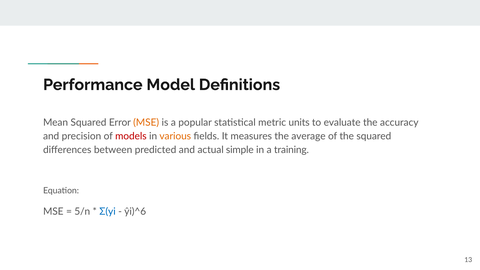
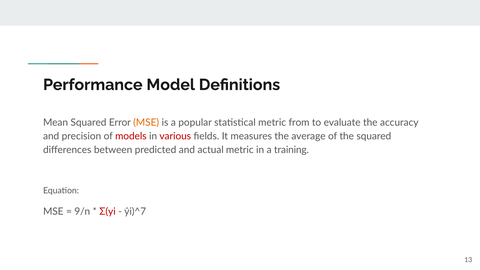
units: units -> from (299, 122)
various colour: orange -> red (175, 136)
actual simple: simple -> metric (240, 150)
5/n: 5/n -> 9/n (82, 212)
Σ(yi colour: blue -> red (108, 212)
ŷi)^6: ŷi)^6 -> ŷi)^7 (135, 212)
